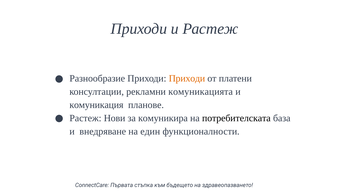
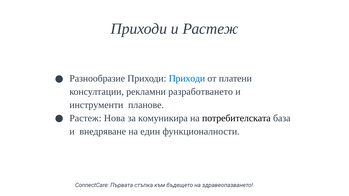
Приходи colour: orange -> blue (187, 79)
комуникацията: комуникацията -> разработването (201, 92)
комуникация: комуникация -> инструменти (96, 105)
Нови: Нови -> Нова (114, 118)
